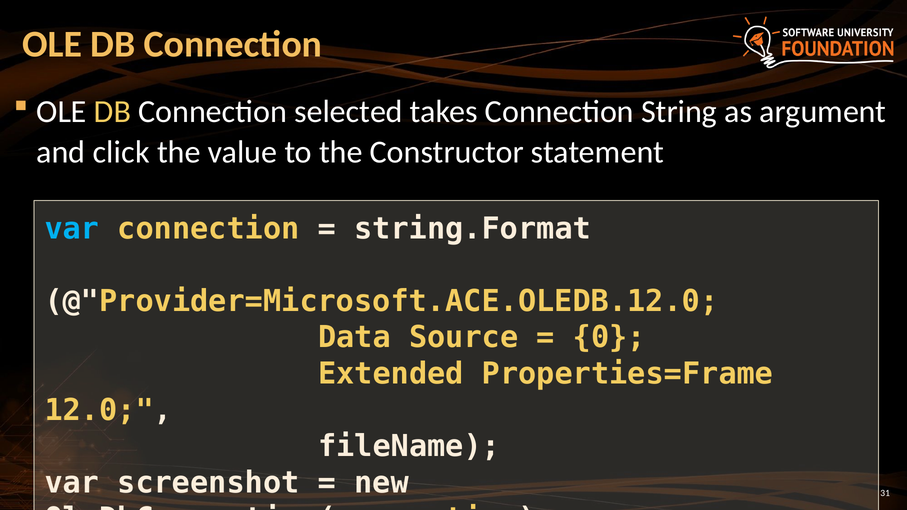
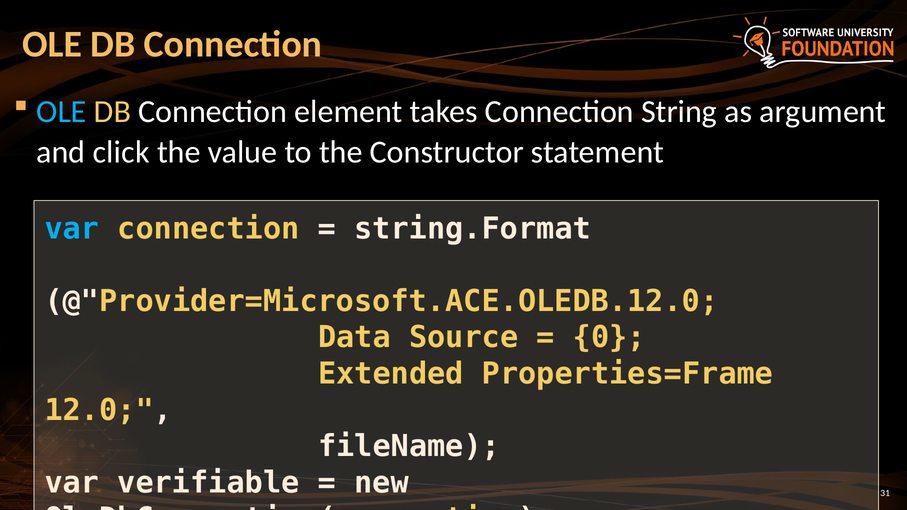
OLE colour: white -> light blue (61, 112)
selected: selected -> element (349, 112)
screenshot: screenshot -> verifiable (208, 483)
